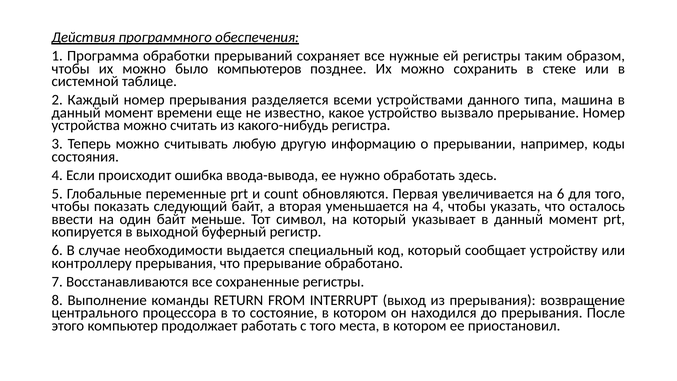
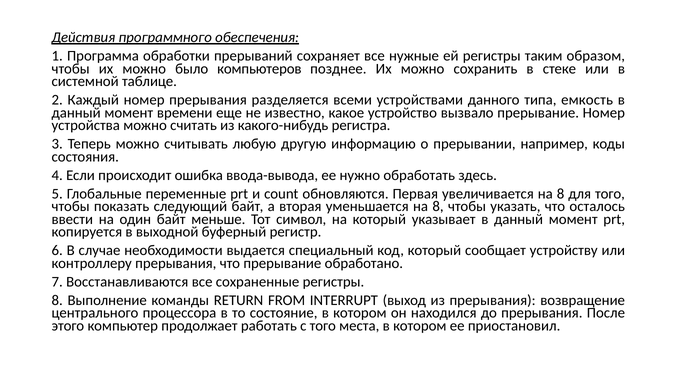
машина: машина -> емкость (587, 100)
увеличивается на 6: 6 -> 8 (561, 194)
уменьшается на 4: 4 -> 8 (438, 206)
